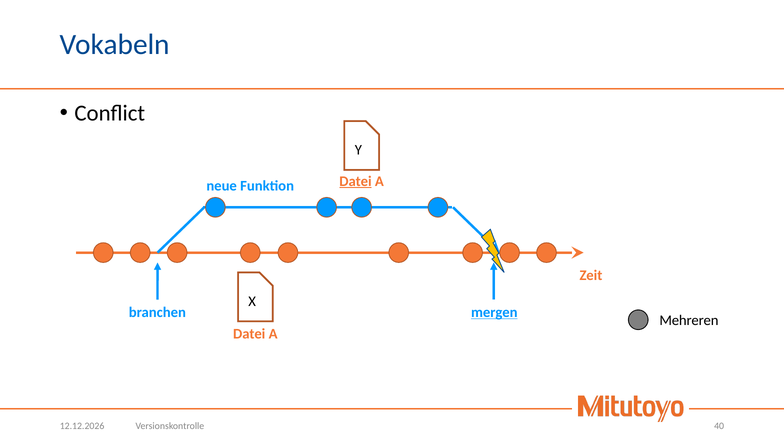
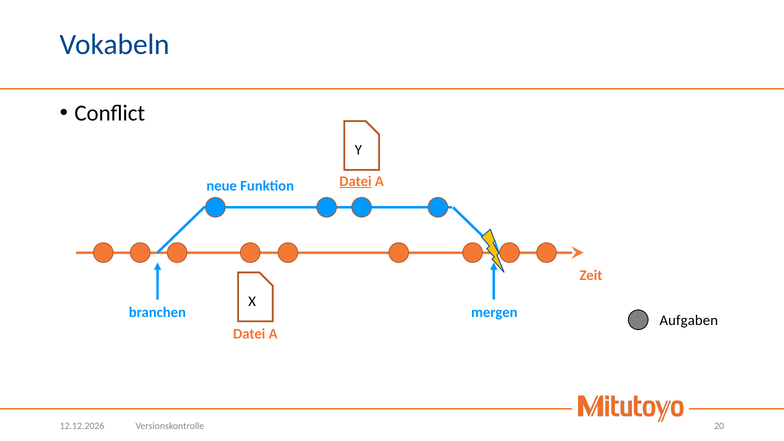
mergen underline: present -> none (494, 312)
Mehreren: Mehreren -> Aufgaben (689, 321)
40: 40 -> 20 (719, 426)
